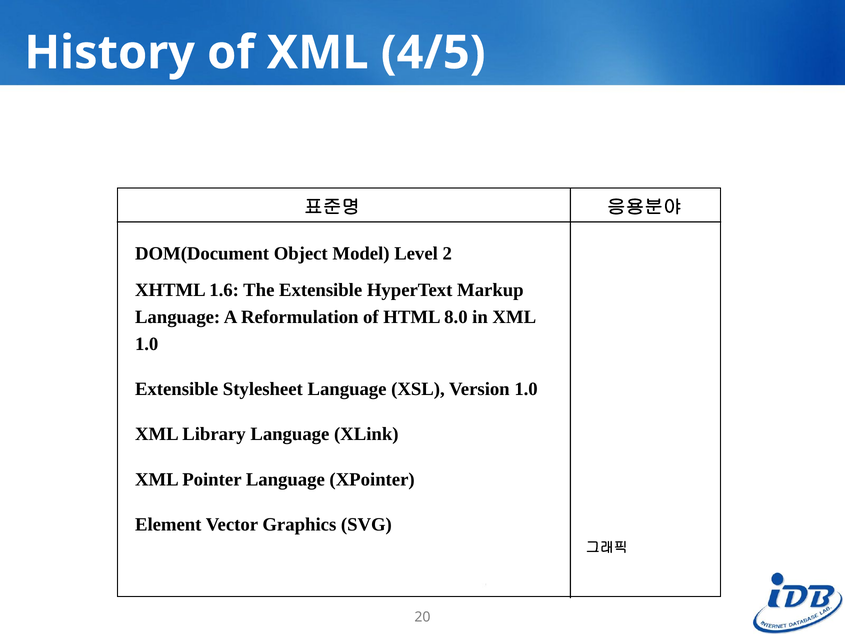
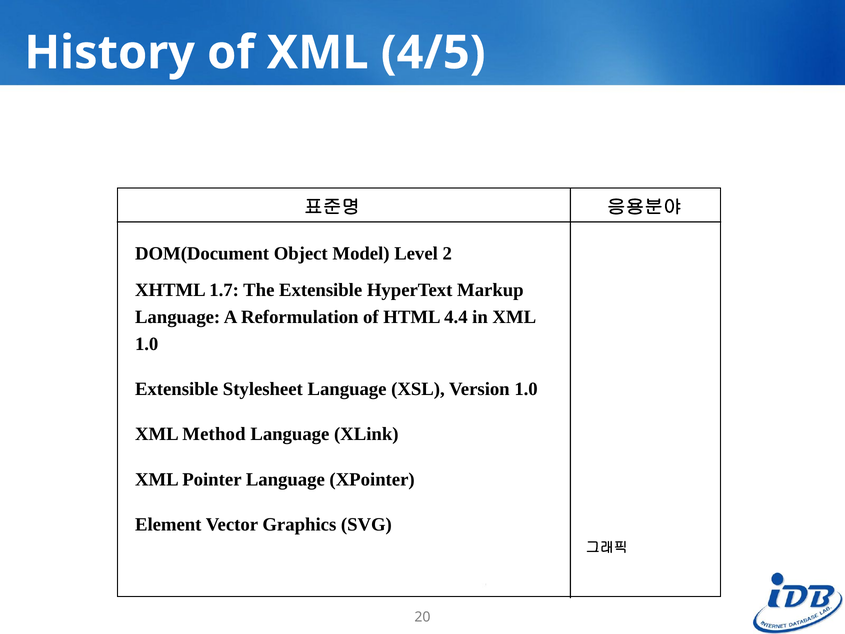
1.6: 1.6 -> 1.7 (224, 290)
8.0: 8.0 -> 4.4 (456, 317)
Library: Library -> Method (214, 434)
